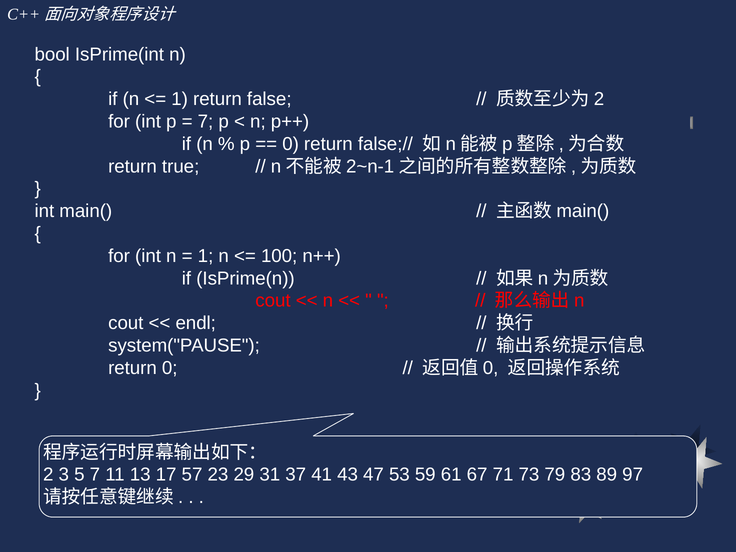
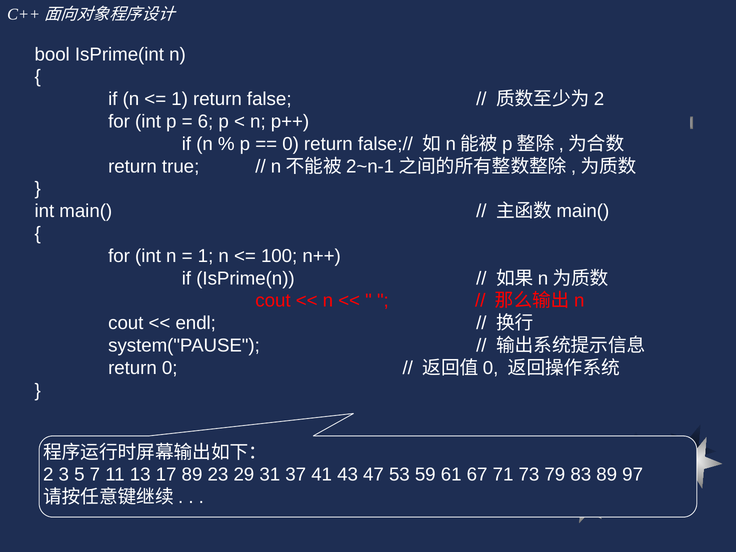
7: 7 -> 6 (206, 122)
17 57: 57 -> 89 (192, 475)
